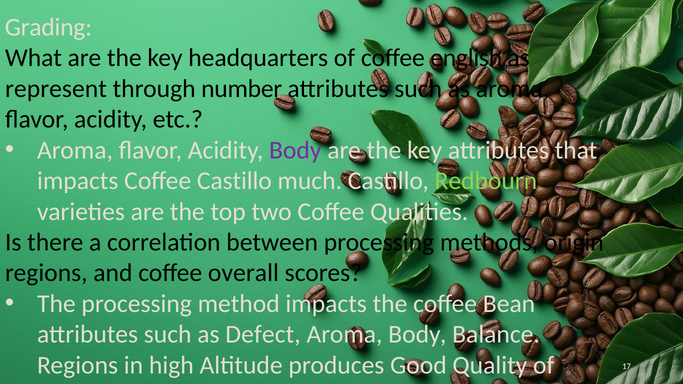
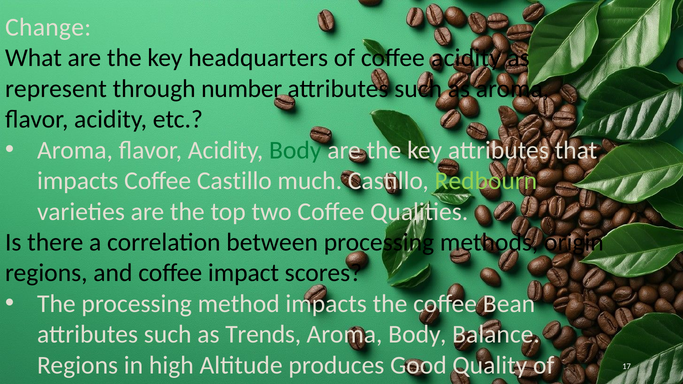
Grading: Grading -> Change (48, 27)
coffee english: english -> acidity (466, 58)
Body colour: purple -> green (295, 150)
overall: overall -> impact (243, 273)
Defect: Defect -> Trends (263, 335)
